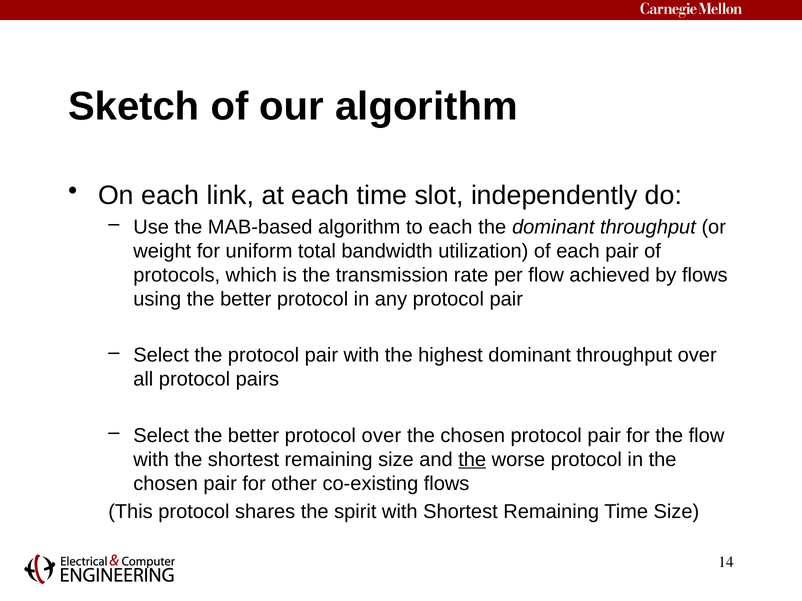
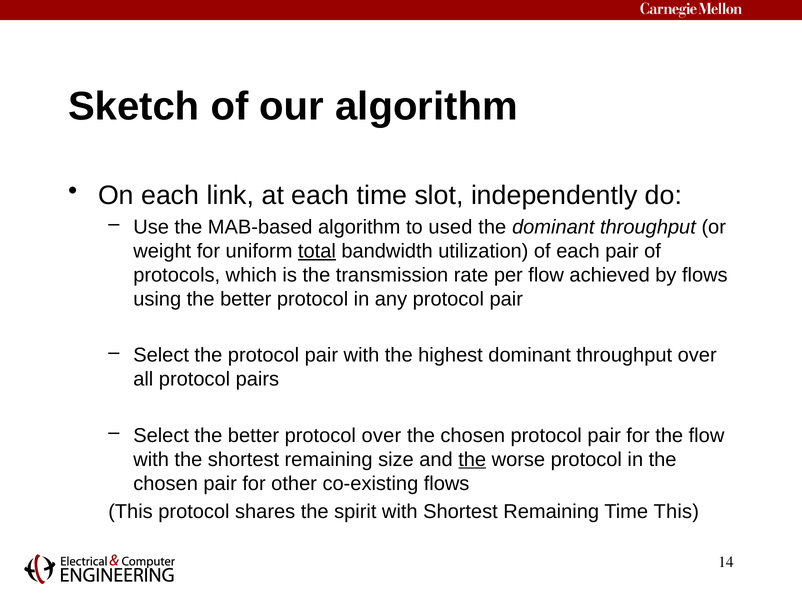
to each: each -> used (450, 227)
total underline: none -> present (317, 251)
Time Size: Size -> This (676, 512)
